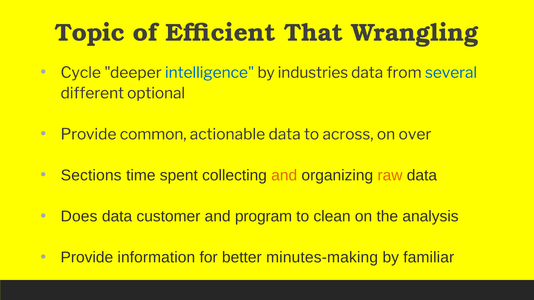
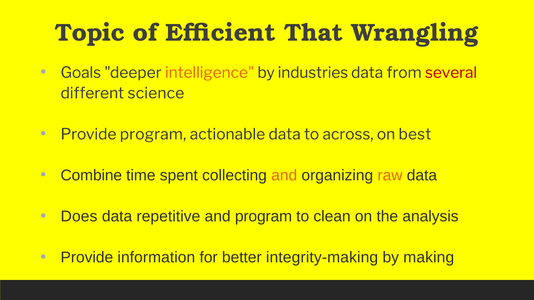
Cycle: Cycle -> Goals (81, 73)
intelligence colour: blue -> orange (210, 73)
several colour: blue -> red (451, 73)
optional: optional -> science (156, 93)
Provide common: common -> program (153, 134)
over: over -> best (415, 134)
Sections: Sections -> Combine (91, 176)
customer: customer -> repetitive (168, 217)
minutes-making: minutes-making -> integrity-making (322, 258)
familiar: familiar -> making (429, 258)
